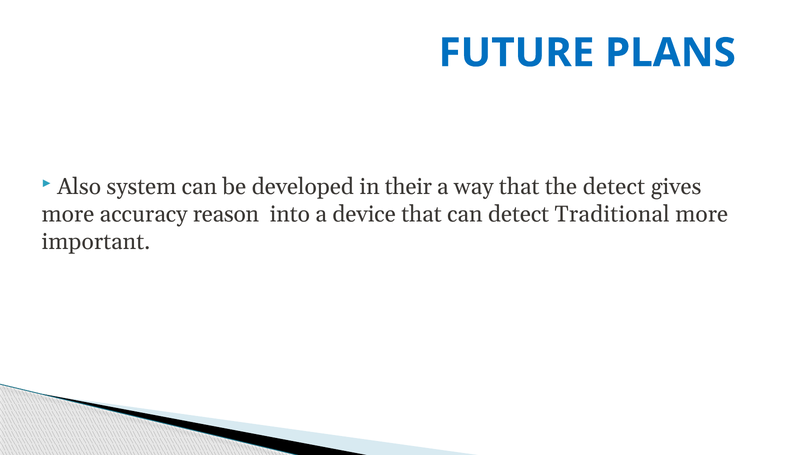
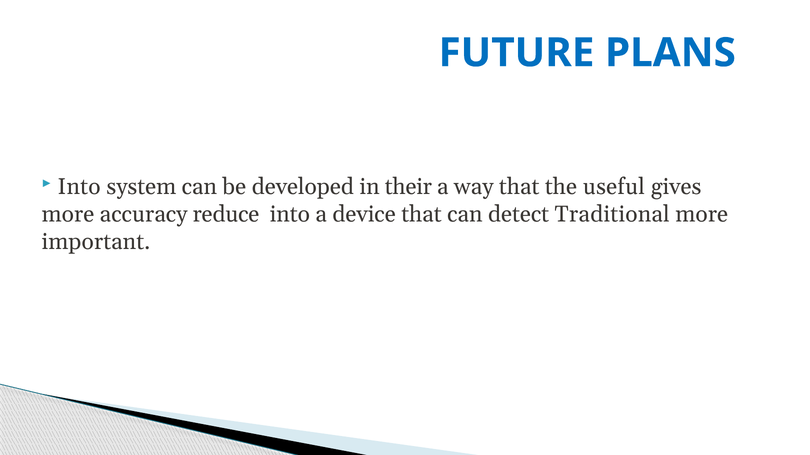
Also: Also -> Into (79, 187)
the detect: detect -> useful (614, 187)
reason: reason -> reduce (226, 215)
